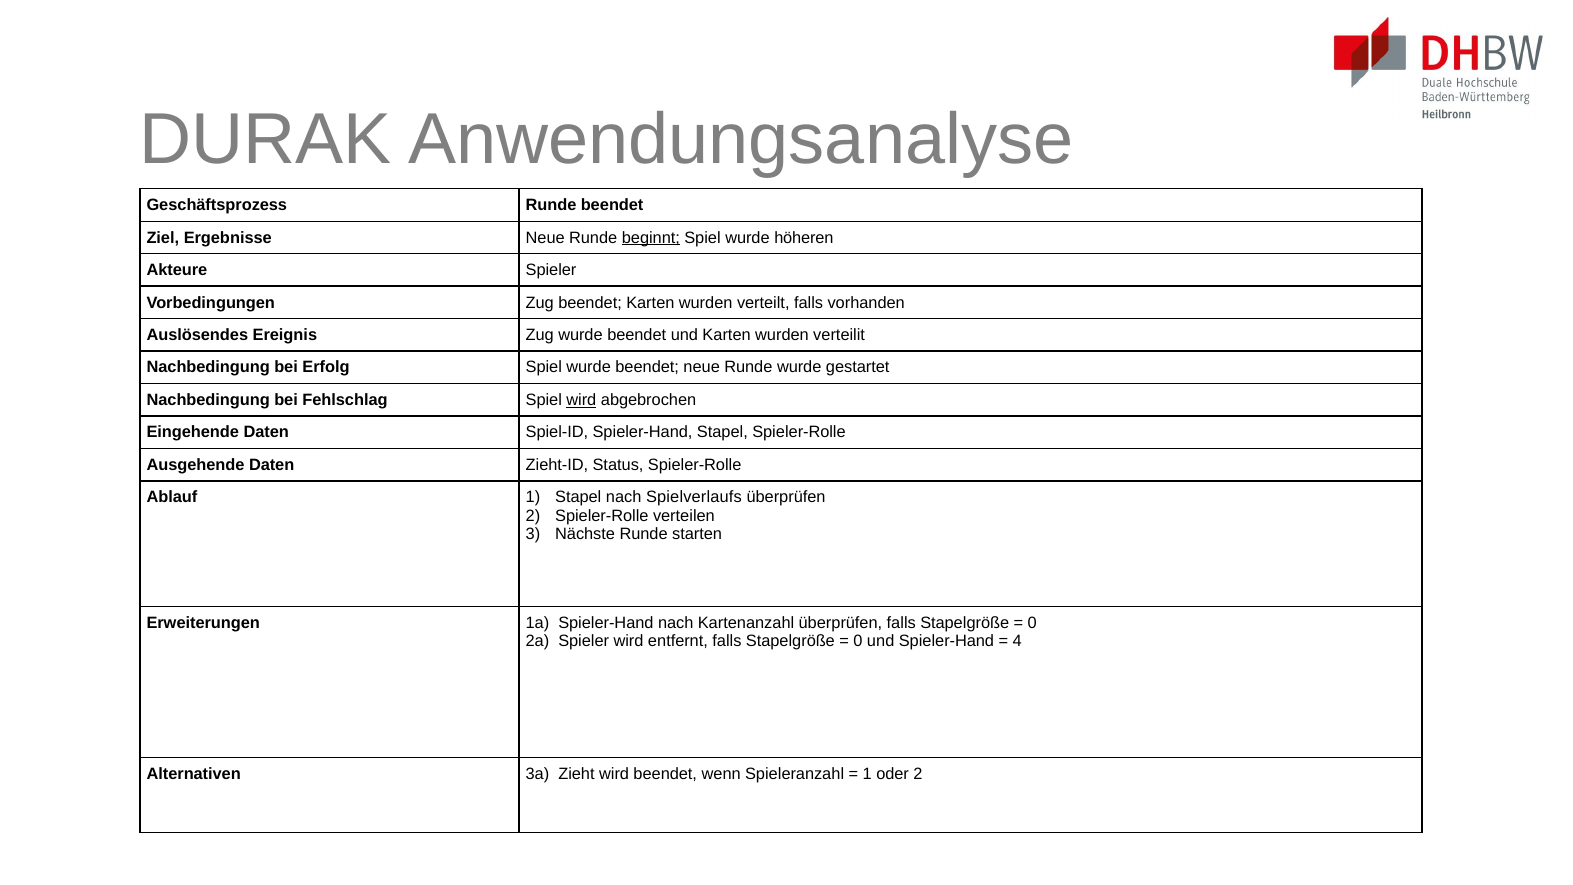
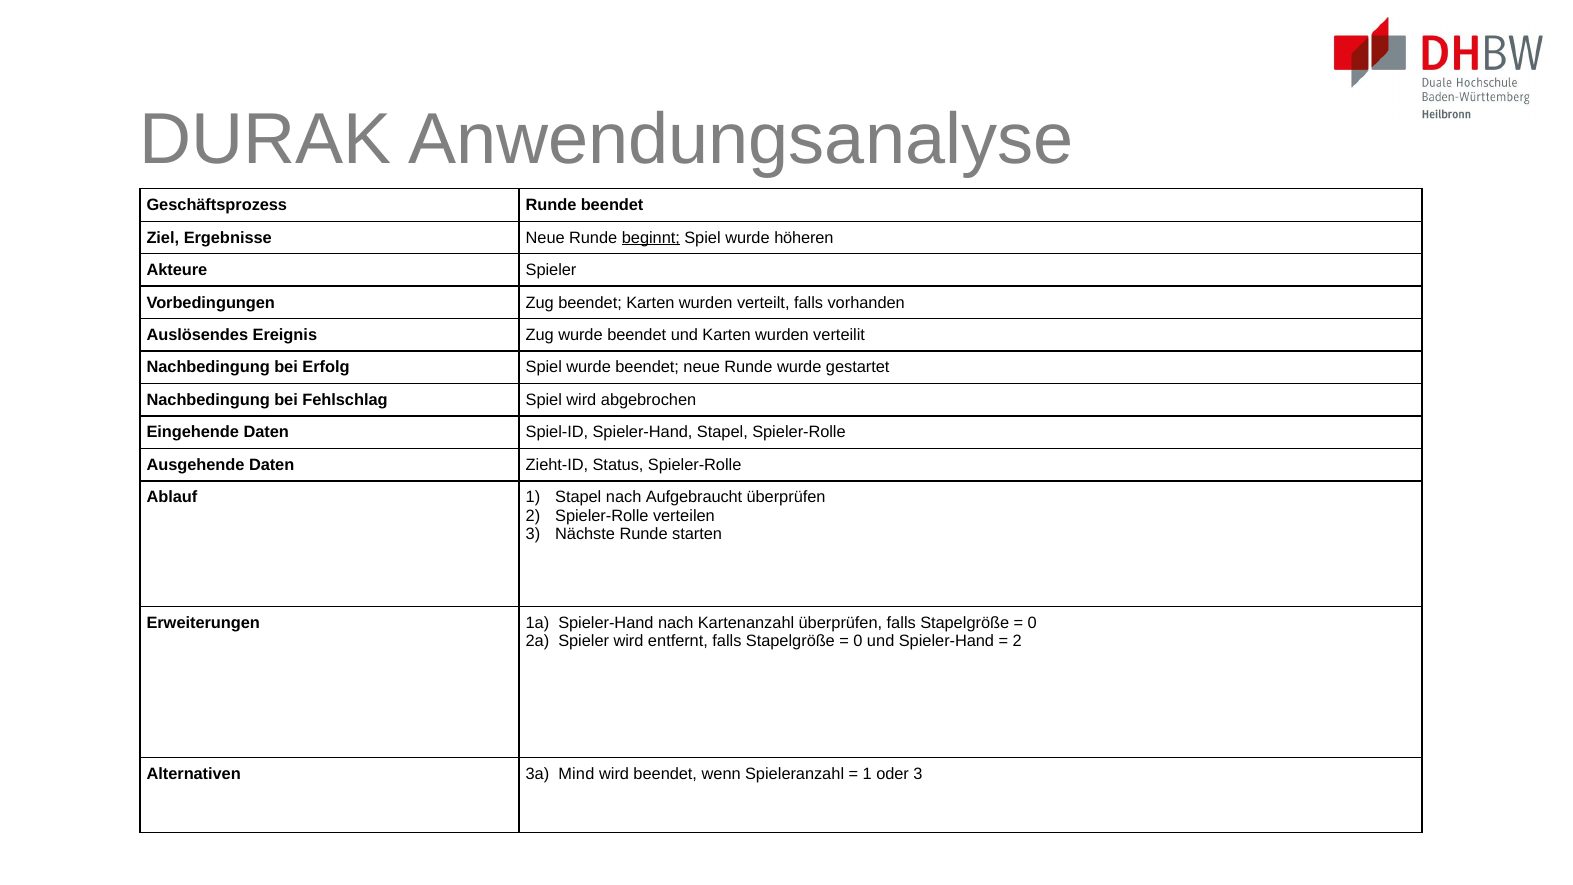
wird underline: present -> none (581, 400)
Spielverlaufs: Spielverlaufs -> Aufgebraucht (694, 497)
4: 4 -> 2 (1017, 641)
Zieht: Zieht -> Mind (576, 774)
oder 2: 2 -> 3 (918, 774)
